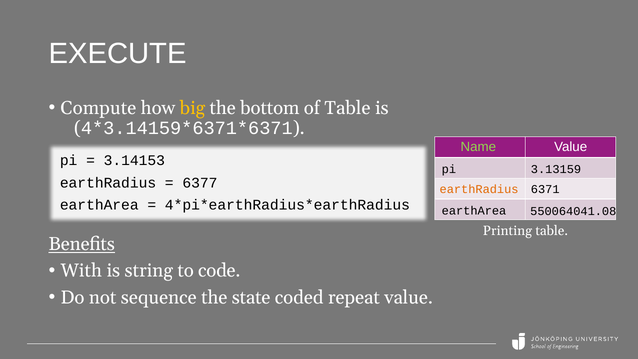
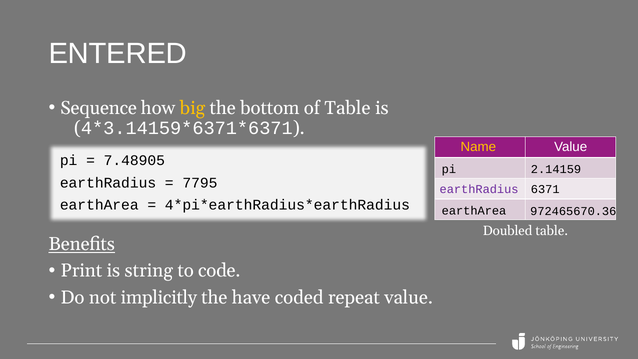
EXECUTE: EXECUTE -> ENTERED (118, 54)
Compute: Compute -> Sequence (99, 108)
Name colour: light green -> yellow (478, 147)
3.14153: 3.14153 -> 7.48905 (134, 160)
3.13159: 3.13159 -> 2.14159 (556, 169)
6377: 6377 -> 7795 (200, 183)
earthRadius colour: orange -> purple (479, 189)
550064041.08: 550064041.08 -> 972465670.36 (573, 211)
Printing: Printing -> Doubled (508, 231)
With: With -> Print (81, 271)
sequence: sequence -> implicitly (159, 297)
state: state -> have (251, 297)
